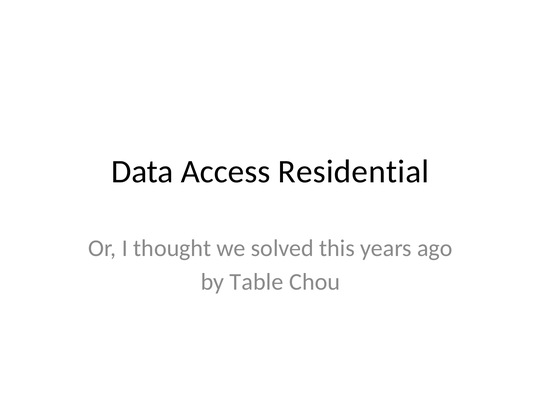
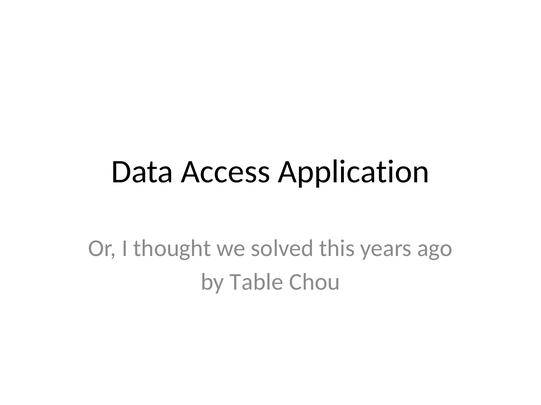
Residential: Residential -> Application (354, 172)
